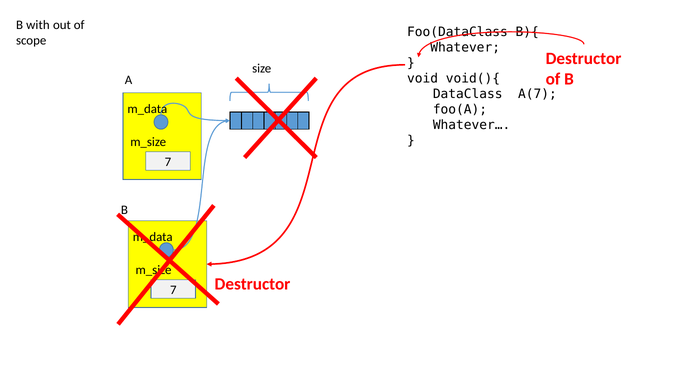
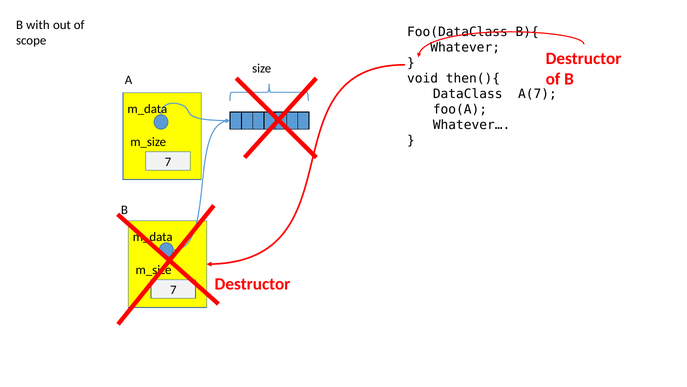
void(){: void(){ -> then(){ (473, 78)
